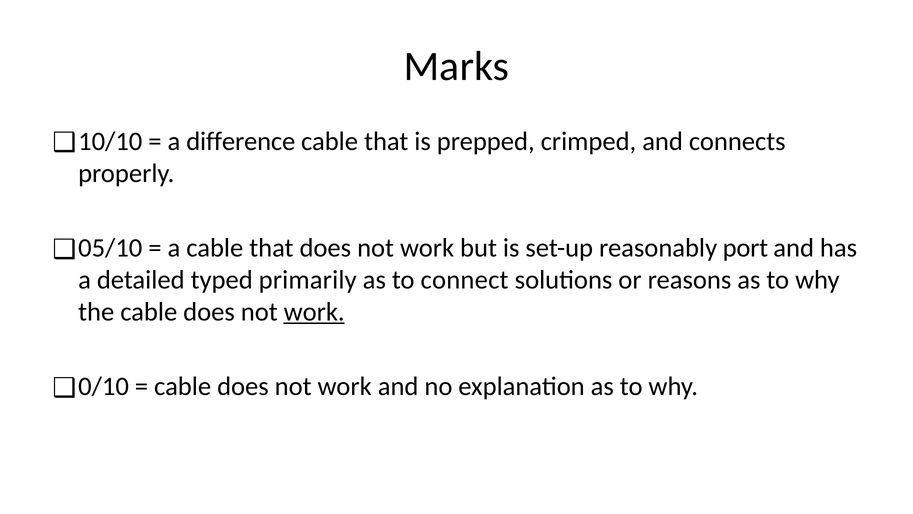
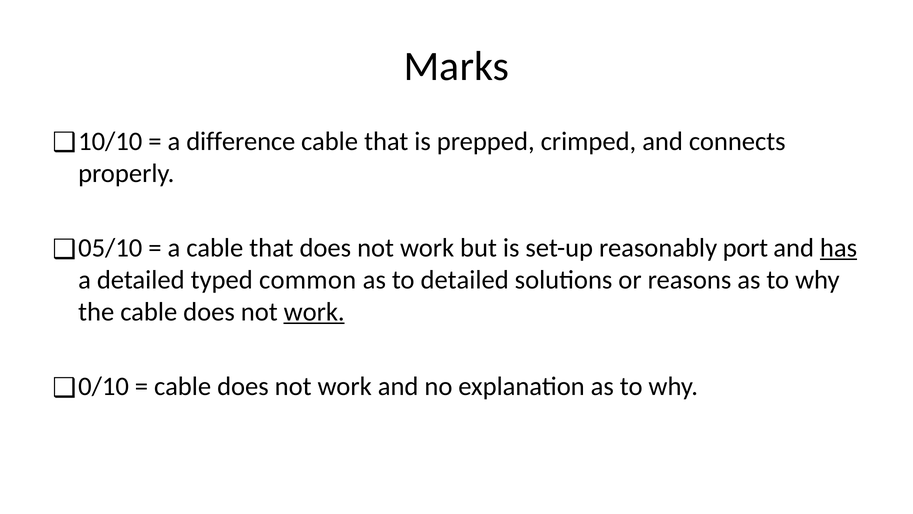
has underline: none -> present (839, 248)
primarily: primarily -> common (308, 280)
to connect: connect -> detailed (465, 280)
